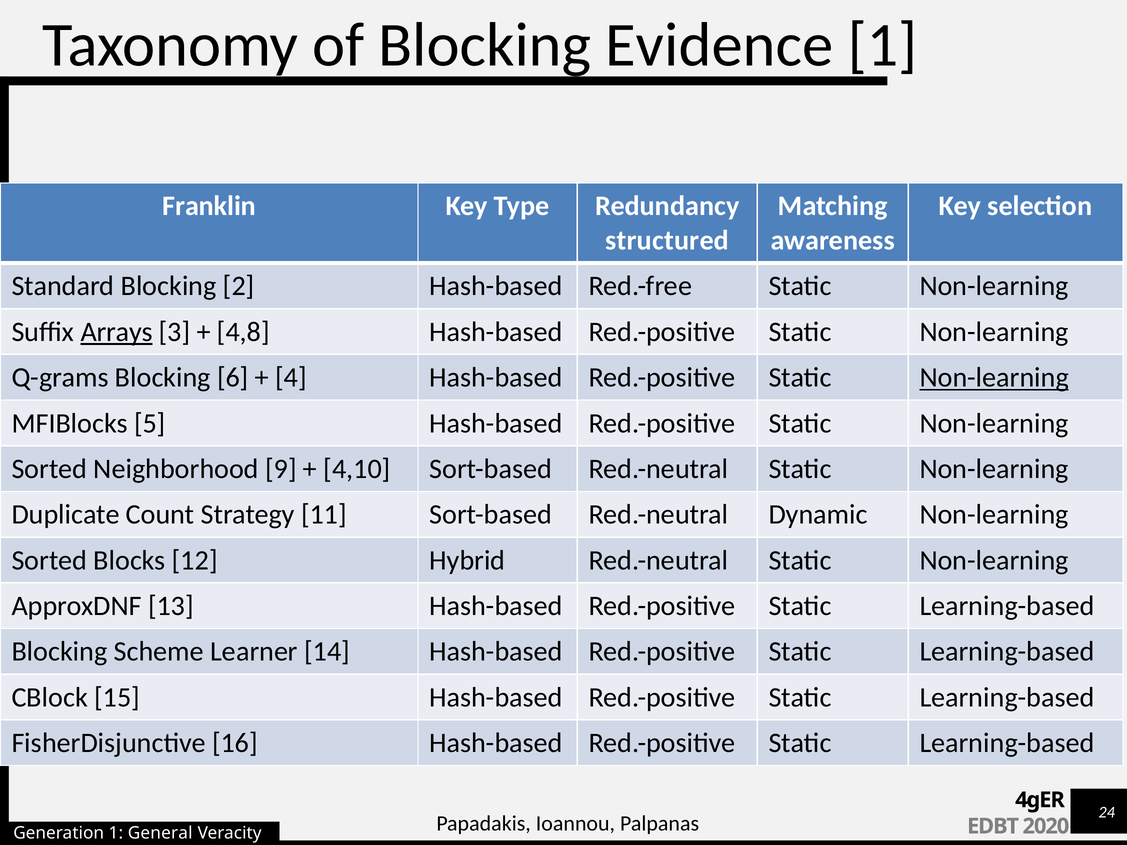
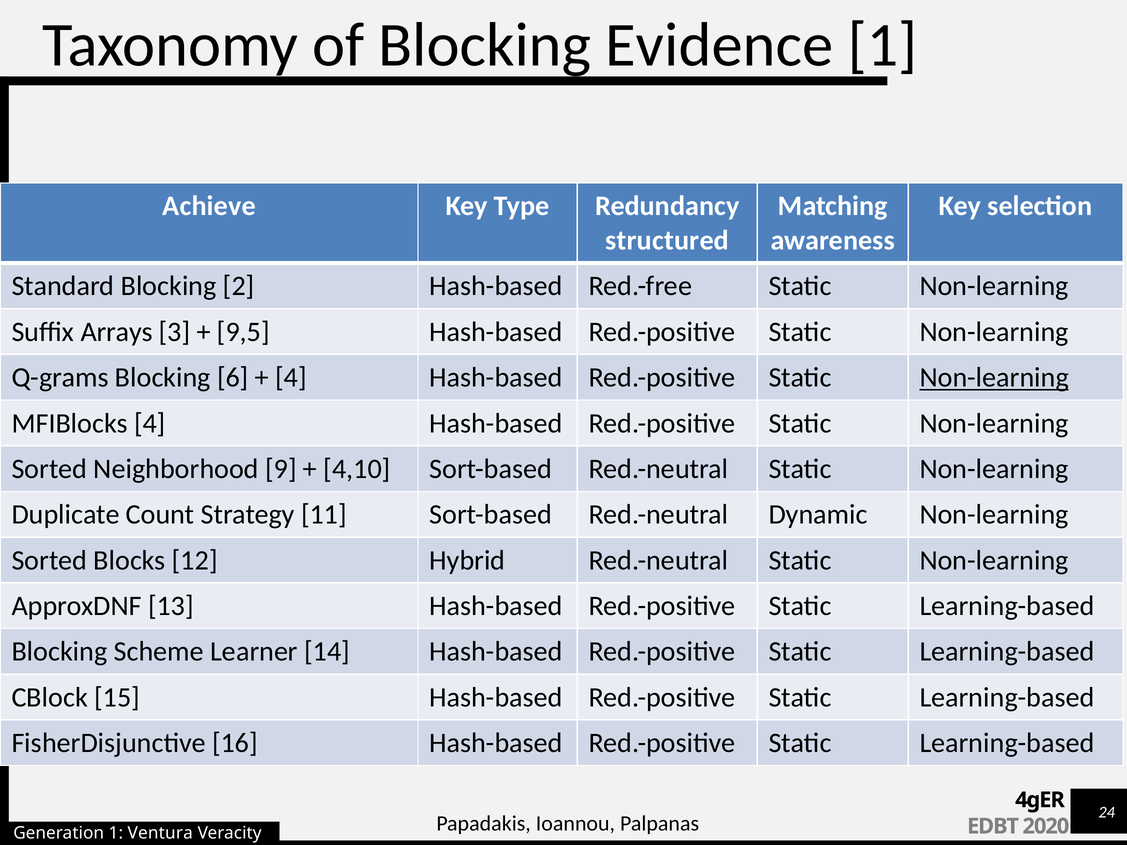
Franklin: Franklin -> Achieve (209, 206)
Arrays underline: present -> none (117, 332)
4,8: 4,8 -> 9,5 (243, 332)
MFIBlocks 5: 5 -> 4 (150, 423)
General: General -> Ventura (160, 833)
